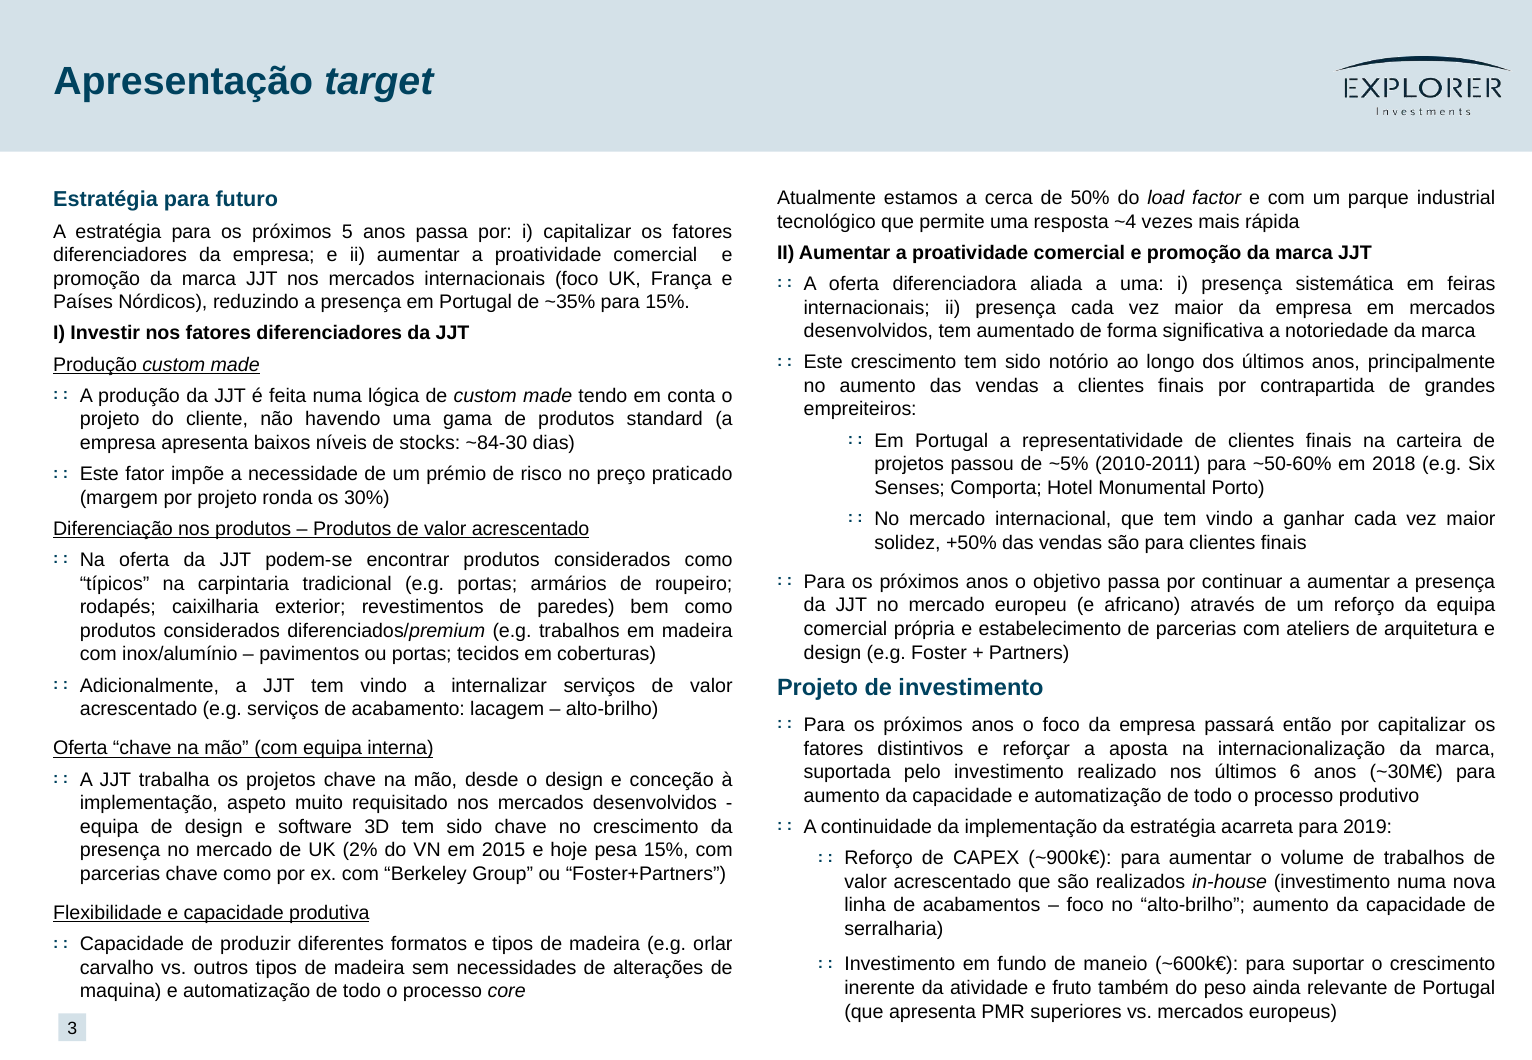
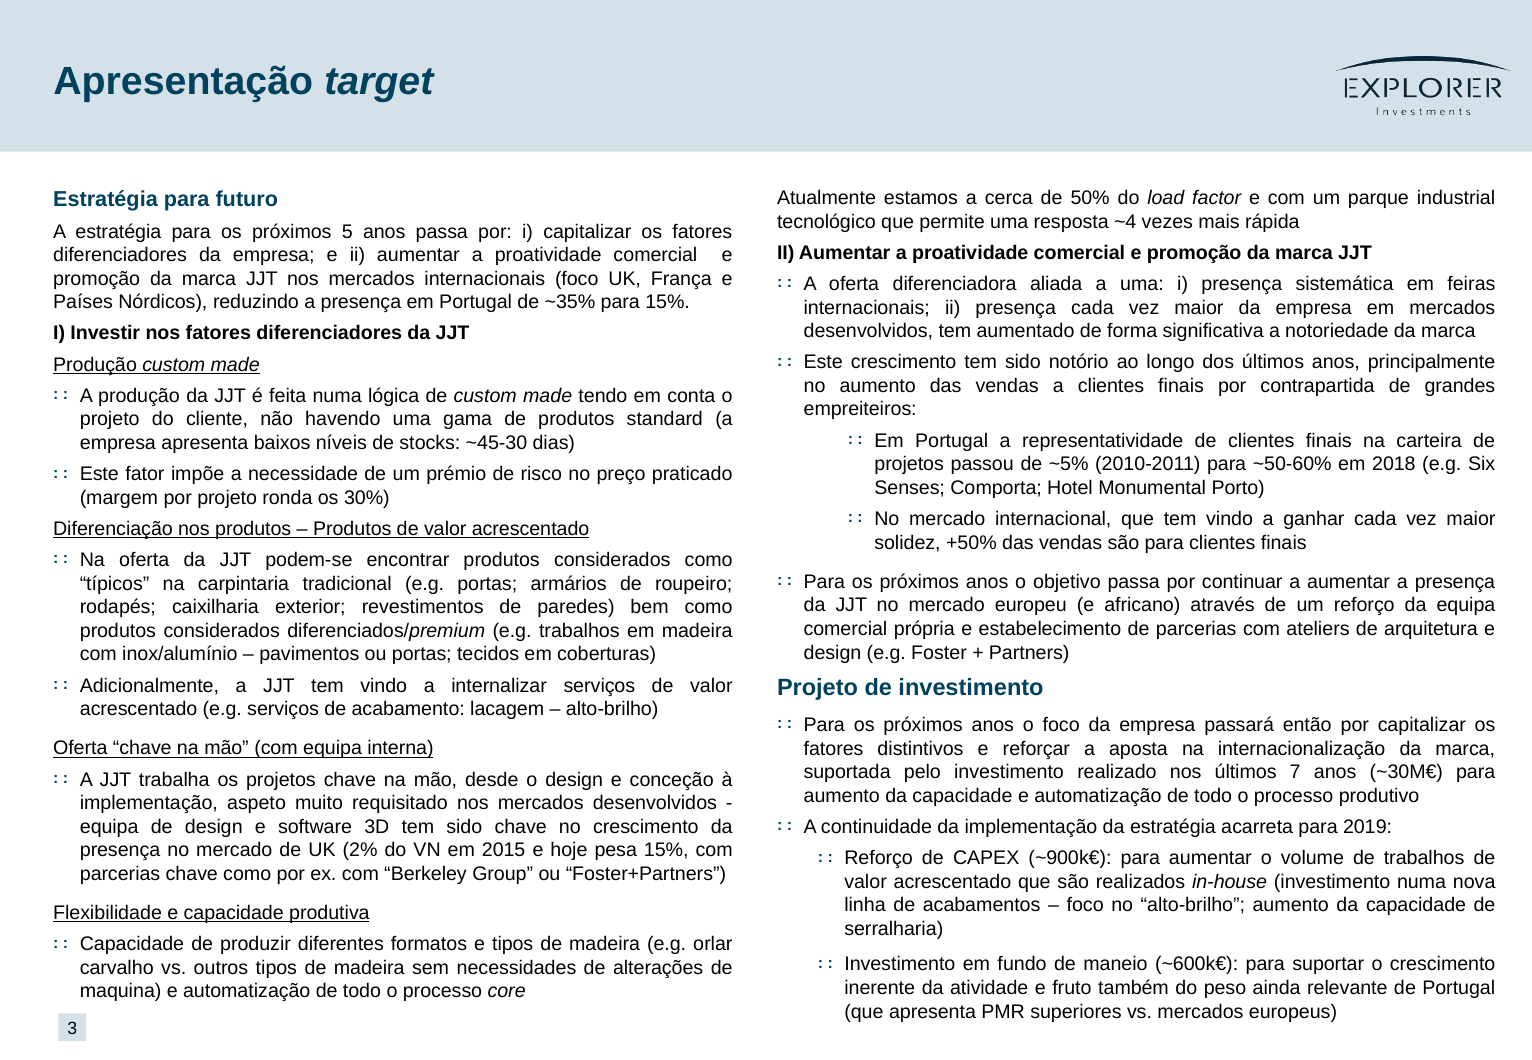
~84-30: ~84-30 -> ~45-30 (496, 443)
6: 6 -> 7 (1295, 773)
